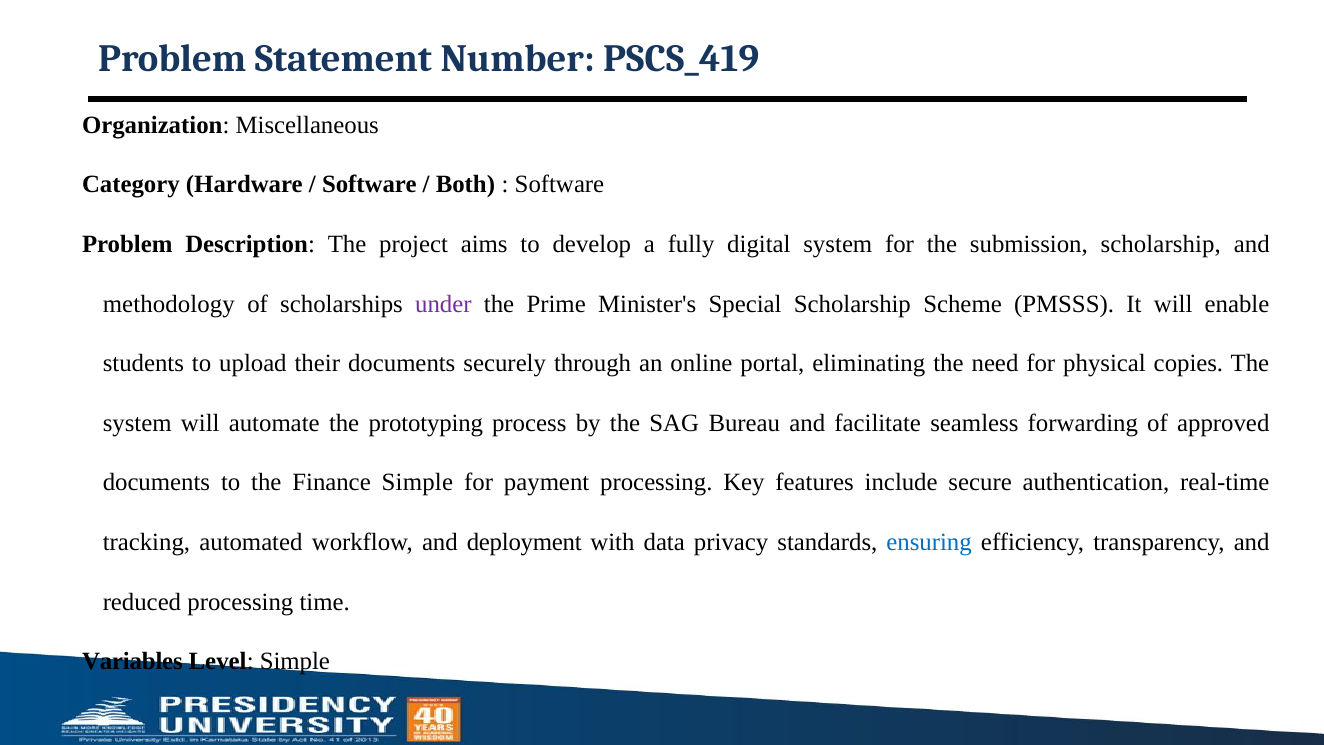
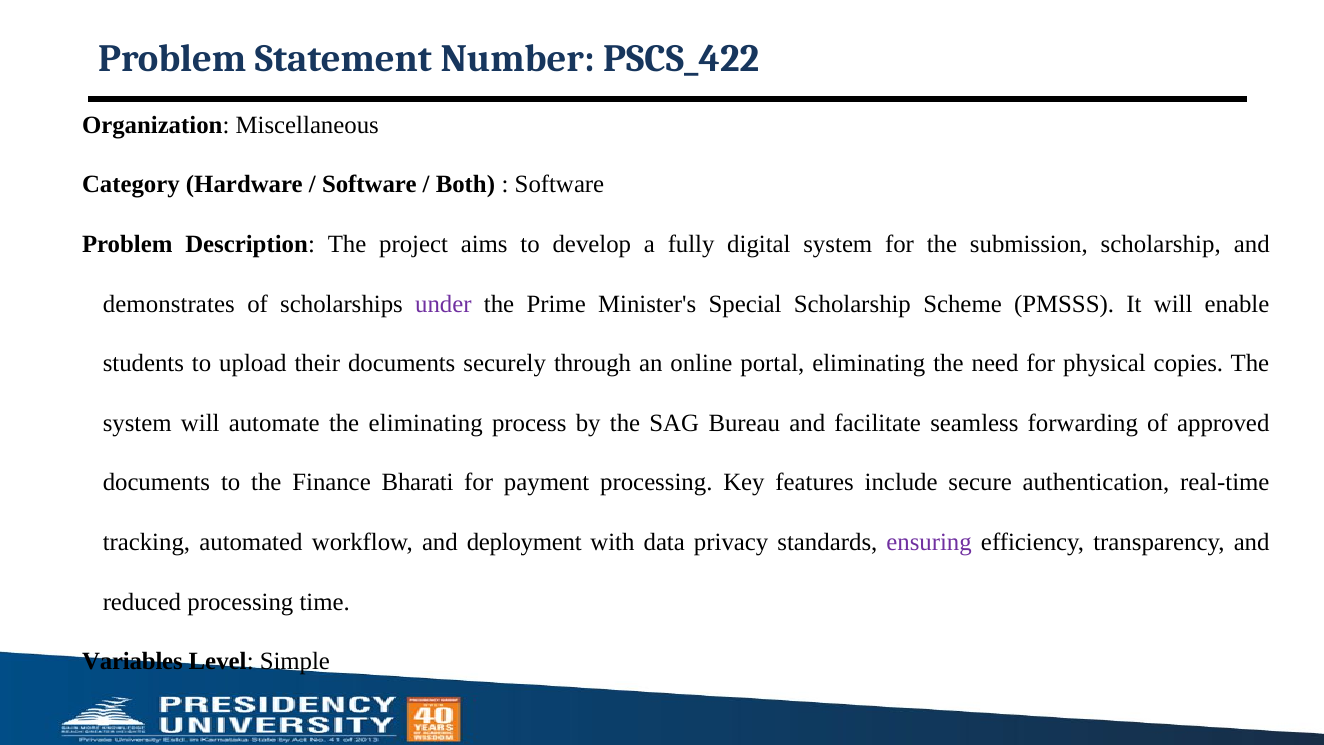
PSCS_419: PSCS_419 -> PSCS_422 (681, 59)
methodology: methodology -> demonstrates (169, 304)
the prototyping: prototyping -> eliminating (426, 423)
Finance Simple: Simple -> Bharati (418, 483)
ensuring colour: blue -> purple (929, 542)
